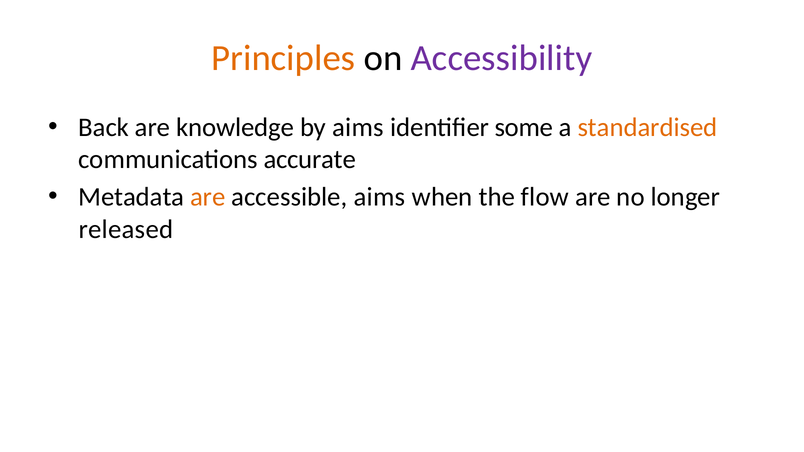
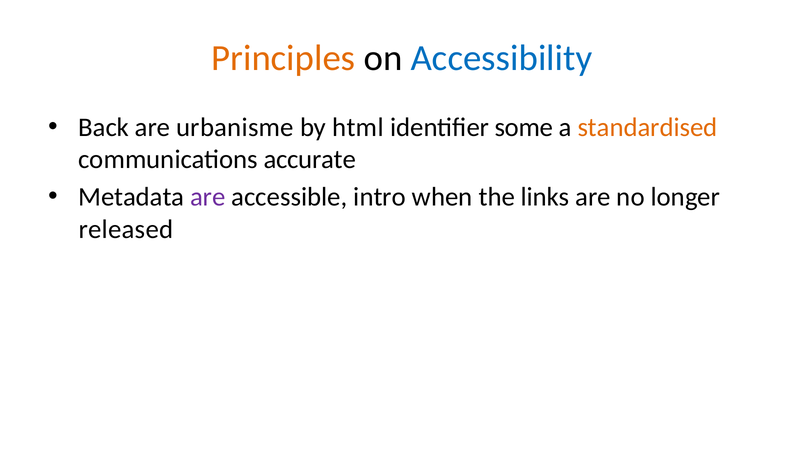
Accessibility colour: purple -> blue (502, 58)
knowledge: knowledge -> urbanisme (235, 128)
by aims: aims -> html (358, 128)
are colour: orange -> purple (208, 197)
accessible aims: aims -> intro (380, 197)
flow: flow -> links (545, 197)
